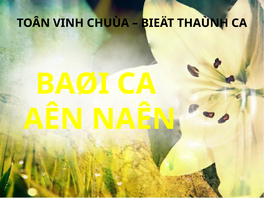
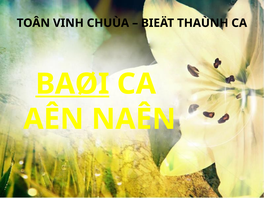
BAØI underline: none -> present (72, 84)
